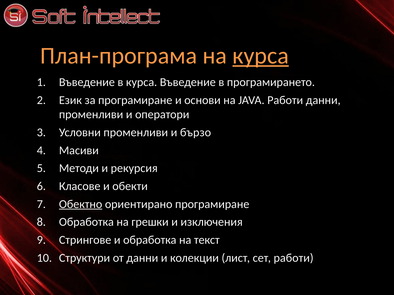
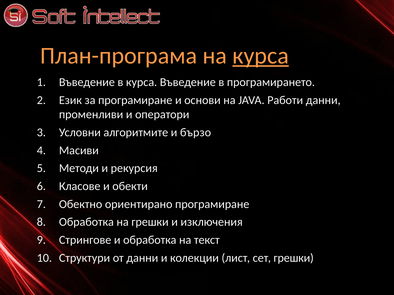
Условни променливи: променливи -> алгоритмите (136, 133)
Обектно underline: present -> none (81, 204)
сет работи: работи -> грешки (294, 258)
